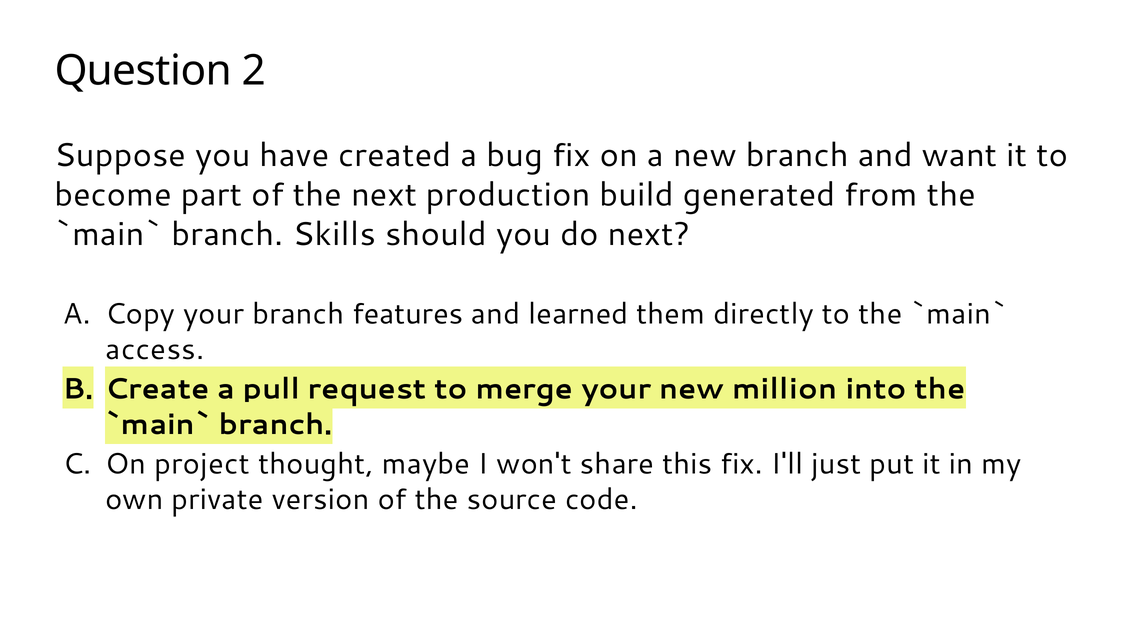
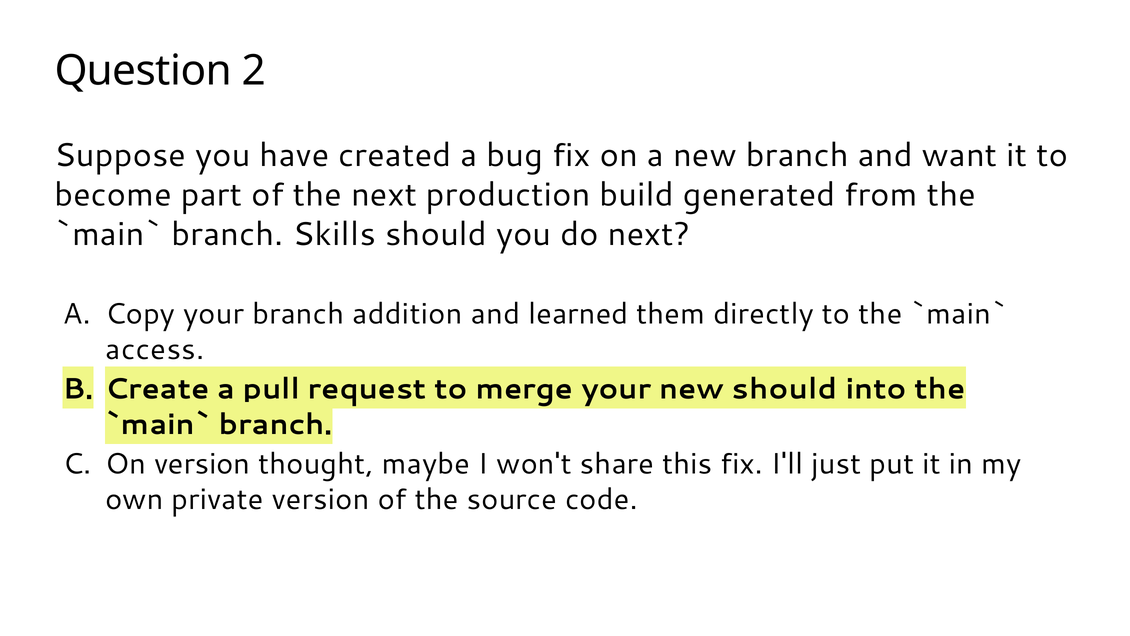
features: features -> addition (408, 314)
new million: million -> should (785, 389)
On project: project -> version (202, 464)
